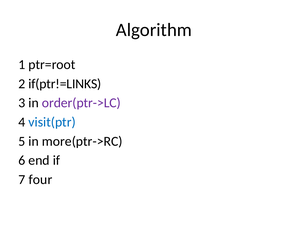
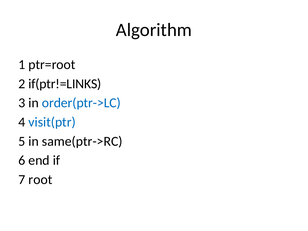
order(ptr->LC colour: purple -> blue (81, 103)
more(ptr->RC: more(ptr->RC -> same(ptr->RC (82, 141)
four: four -> root (40, 180)
